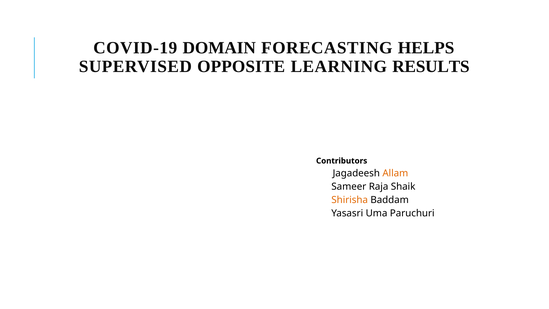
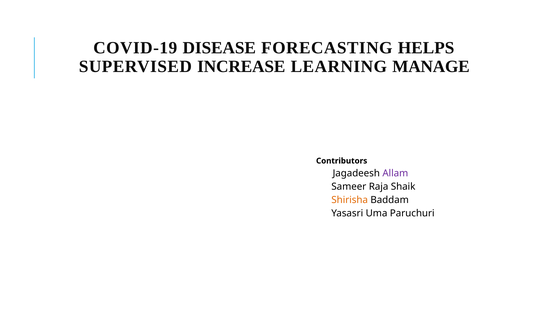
DOMAIN: DOMAIN -> DISEASE (219, 48)
OPPOSITE: OPPOSITE -> INCREASE (241, 66)
RESULTS: RESULTS -> MANAGE (431, 66)
Allam colour: orange -> purple (395, 173)
